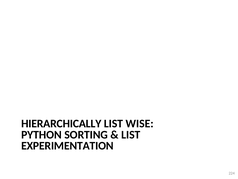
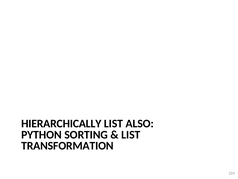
WISE: WISE -> ALSO (140, 123)
EXPERIMENTATION: EXPERIMENTATION -> TRANSFORMATION (67, 145)
